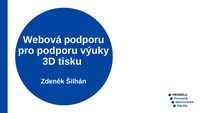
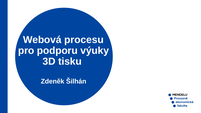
Webová podporu: podporu -> procesu (84, 40)
